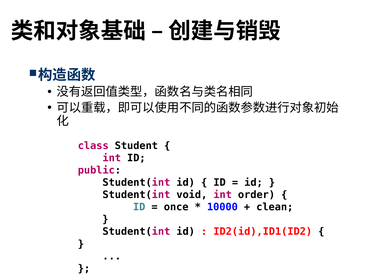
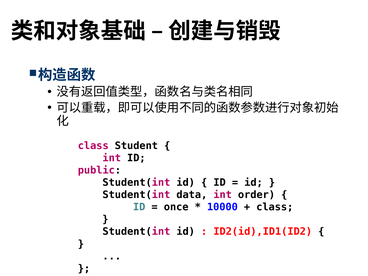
void: void -> data (192, 195)
clean: clean -> class (275, 207)
